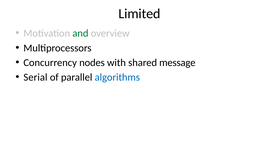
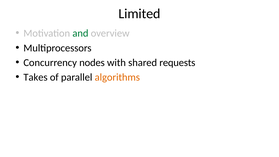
message: message -> requests (177, 63)
Serial: Serial -> Takes (36, 77)
algorithms colour: blue -> orange (117, 77)
